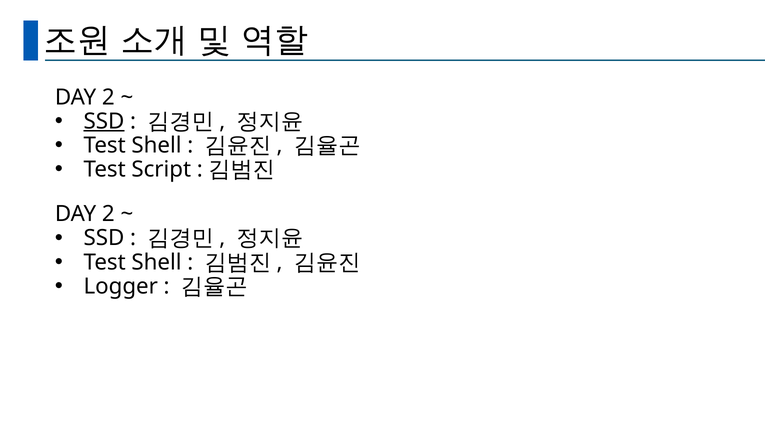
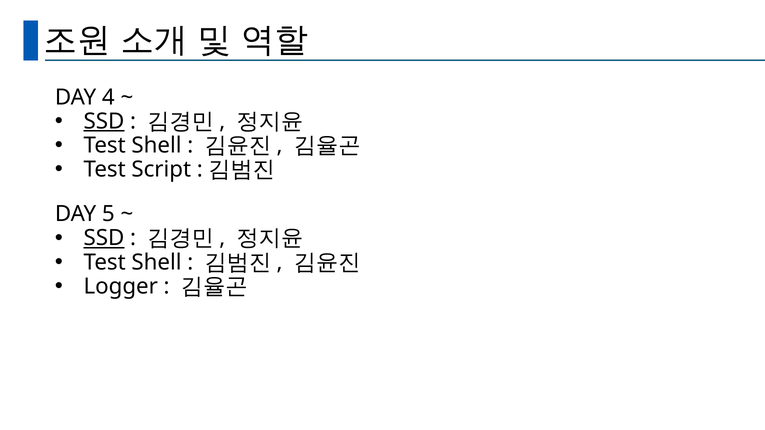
2: 2 -> 4 (108, 97)
2: 2 -> 5 (108, 214)
SSD underline: none -> present (104, 238)
